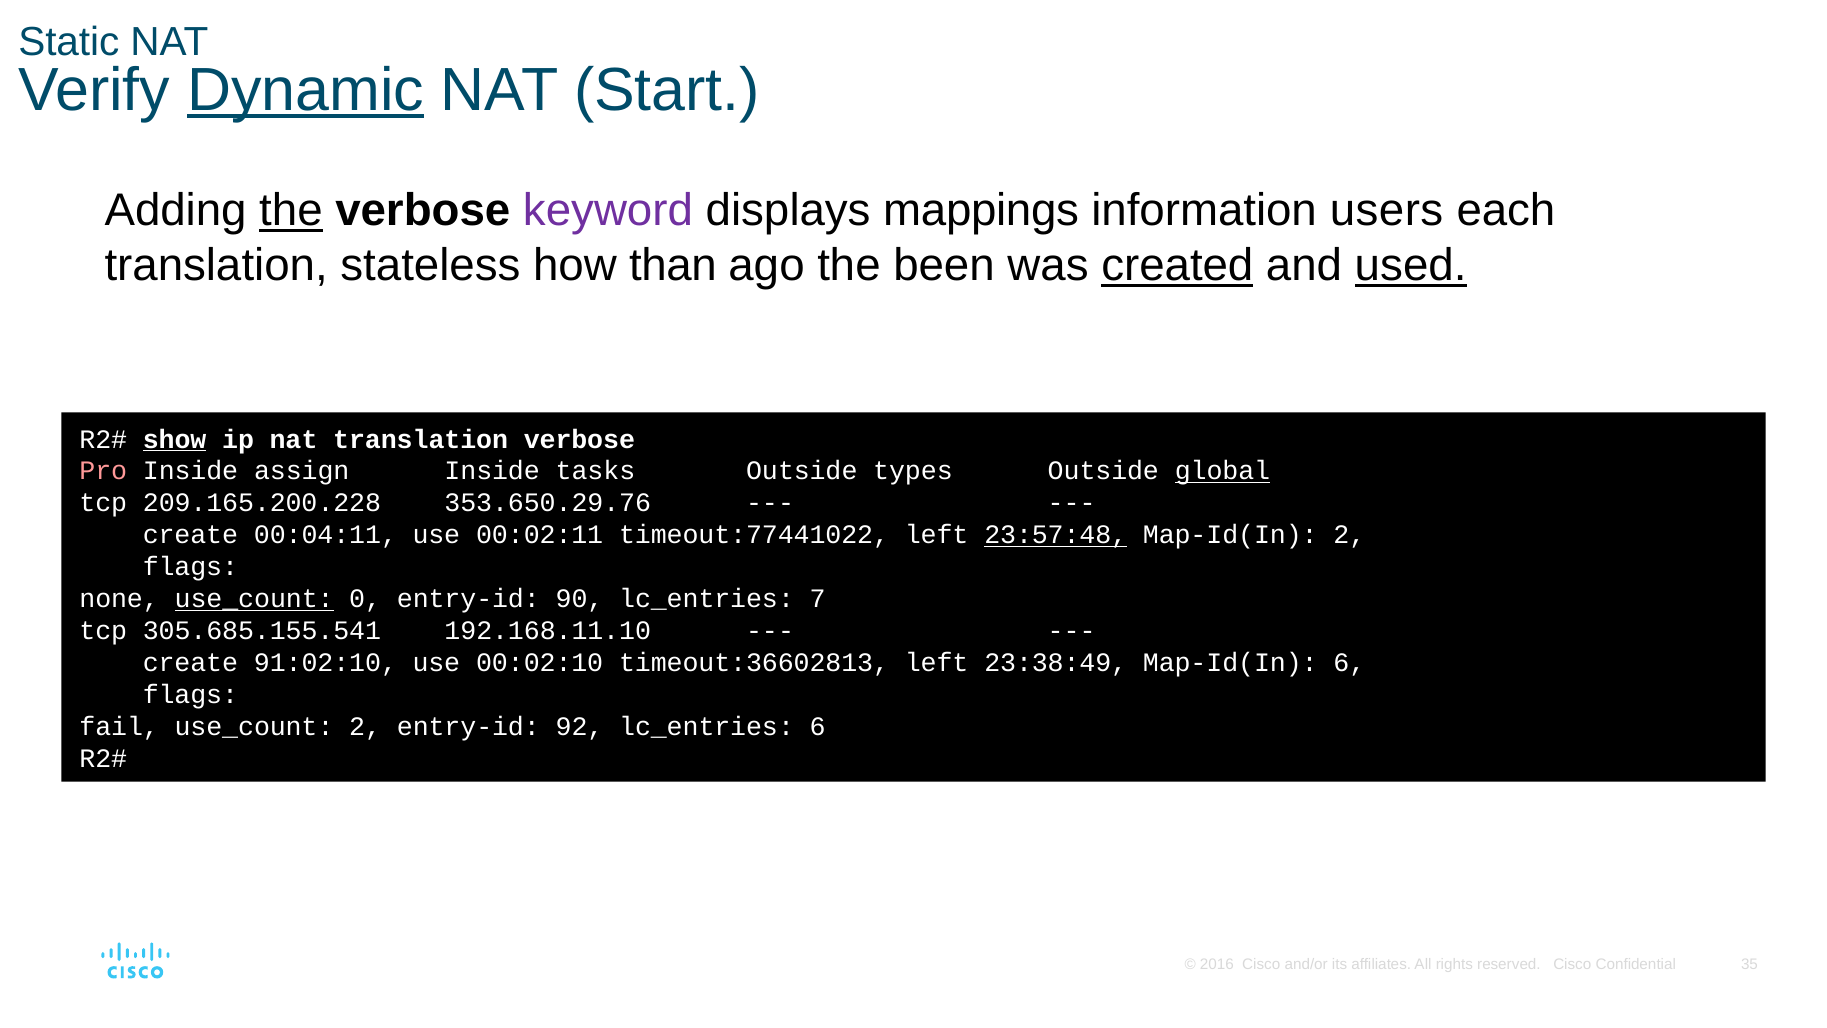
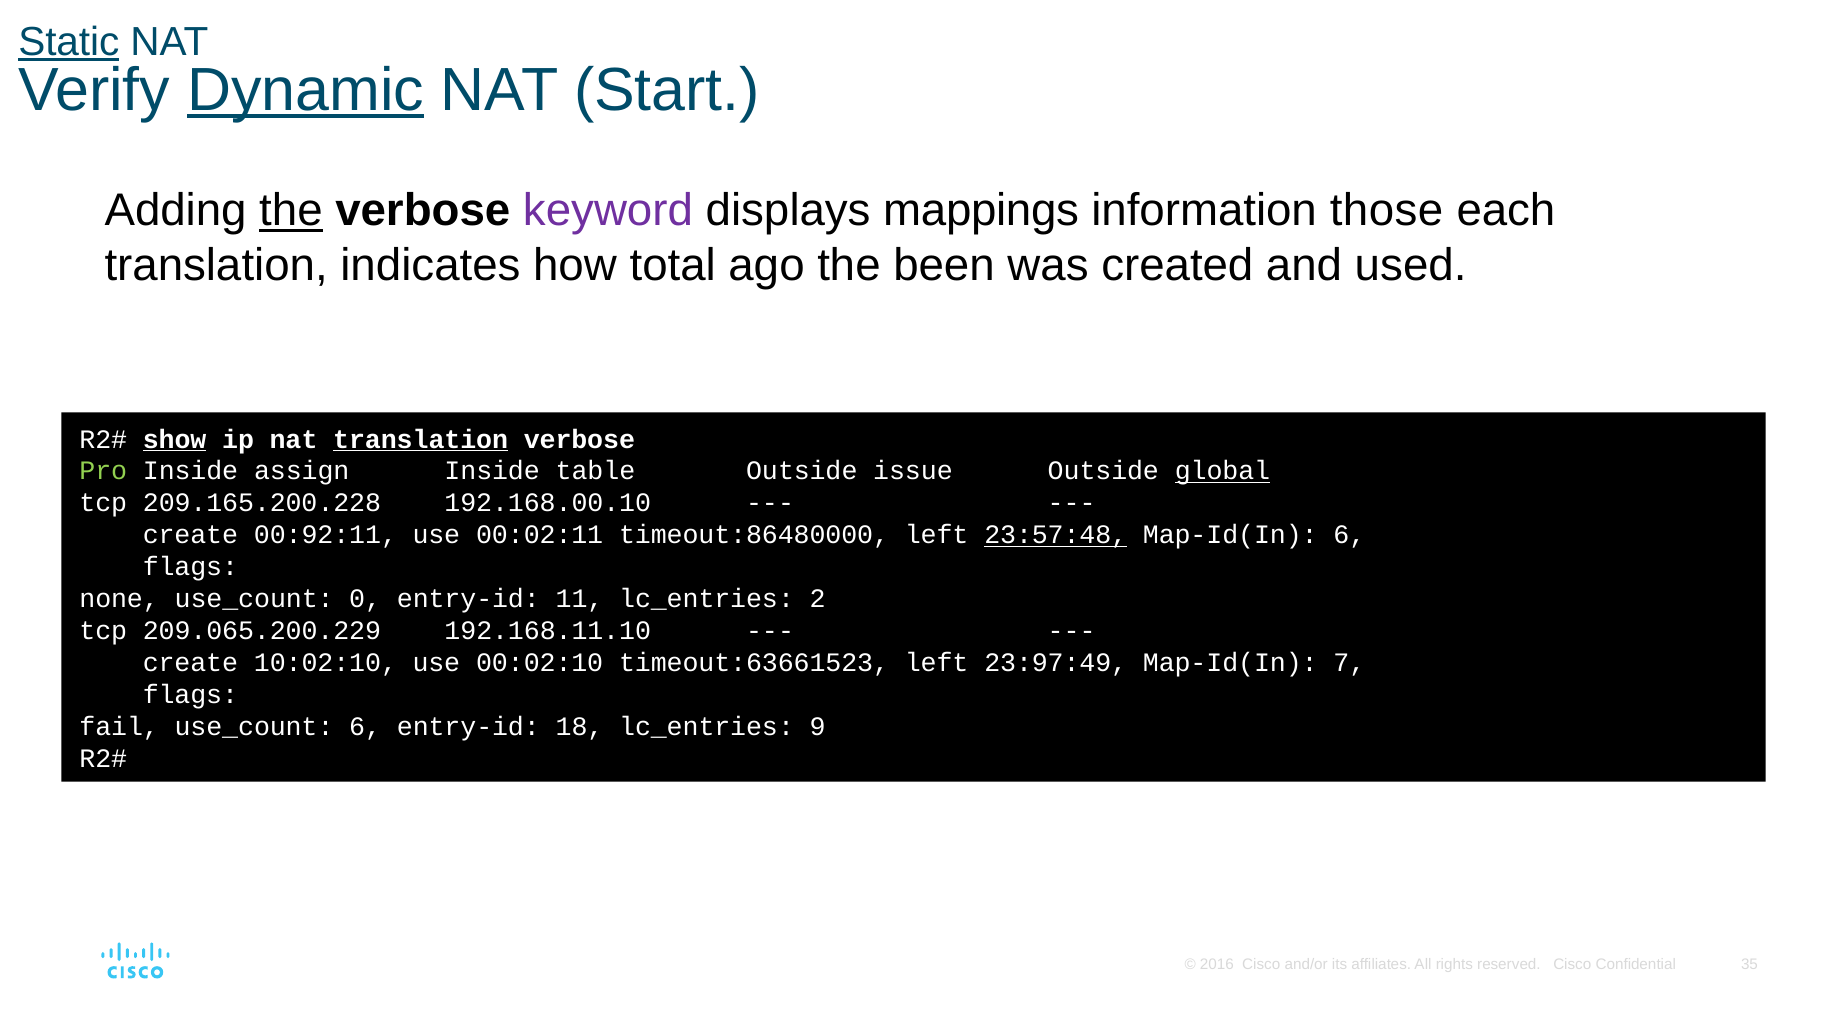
Static underline: none -> present (69, 42)
users: users -> those (1387, 211)
stateless: stateless -> indicates (430, 265)
than: than -> total (673, 265)
created underline: present -> none (1177, 265)
used underline: present -> none (1411, 265)
translation underline: none -> present (421, 439)
Pro colour: pink -> light green (103, 471)
tasks: tasks -> table (595, 471)
types: types -> issue (913, 471)
353.650.29.76: 353.650.29.76 -> 192.168.00.10 (548, 503)
00:04:11: 00:04:11 -> 00:92:11 (325, 535)
timeout:77441022: timeout:77441022 -> timeout:86480000 (754, 535)
Map-Id(In 2: 2 -> 6 (1349, 535)
use_count underline: present -> none (254, 599)
90: 90 -> 11 (580, 599)
7: 7 -> 2 (818, 599)
305.685.155.541: 305.685.155.541 -> 209.065.200.229 (262, 631)
91:02:10: 91:02:10 -> 10:02:10 (325, 663)
timeout:36602813: timeout:36602813 -> timeout:63661523 (754, 663)
23:38:49: 23:38:49 -> 23:97:49 (1056, 663)
Map-Id(In 6: 6 -> 7 (1349, 663)
use_count 2: 2 -> 6 (365, 727)
92: 92 -> 18 (580, 727)
lc_entries 6: 6 -> 9 (818, 727)
